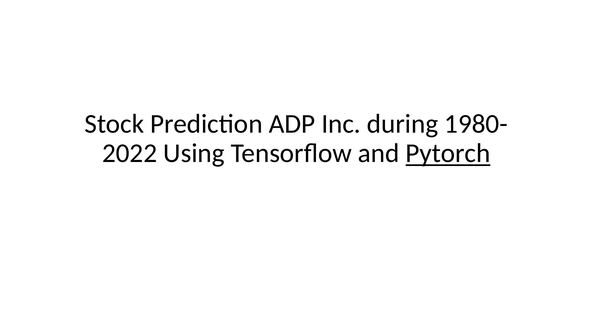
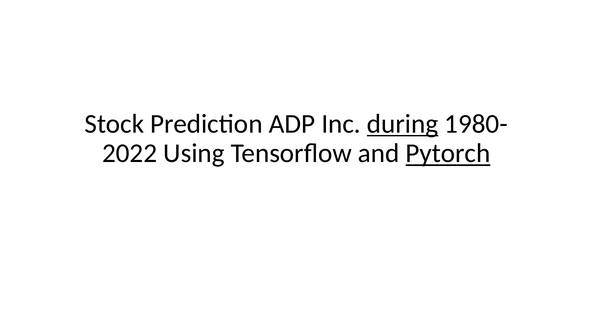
during underline: none -> present (403, 124)
